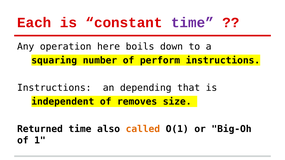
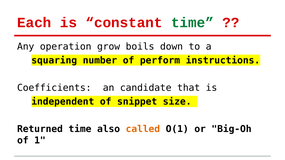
time colour: purple -> green (192, 23)
here: here -> grow (109, 47)
Instructions: Instructions -> Coefficients (54, 88)
depending: depending -> candidate (146, 88)
removes: removes -> snippet (137, 102)
